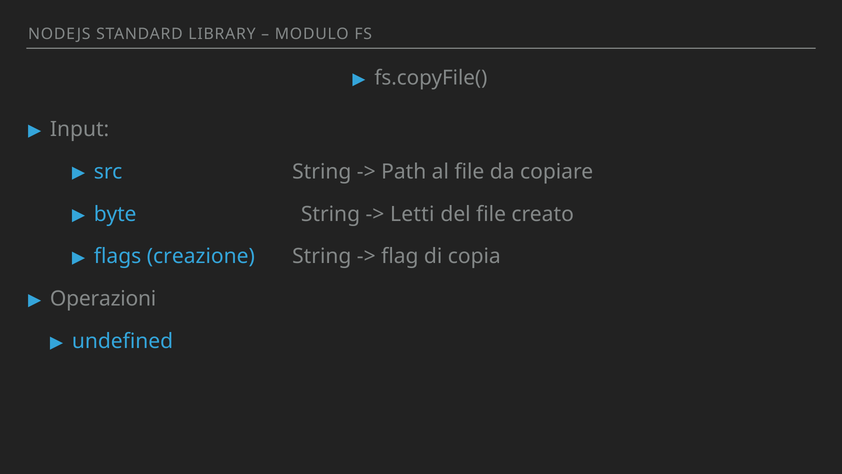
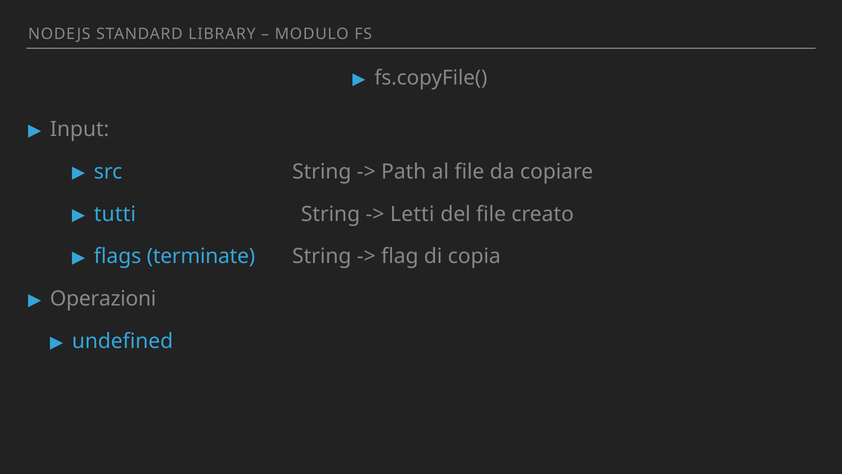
byte: byte -> tutti (115, 214)
creazione: creazione -> terminate (201, 256)
